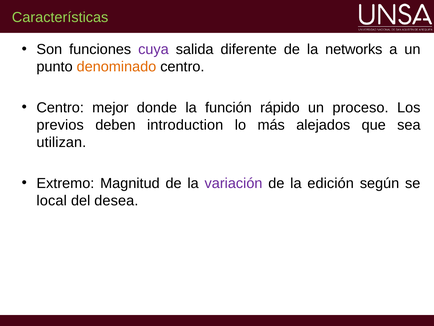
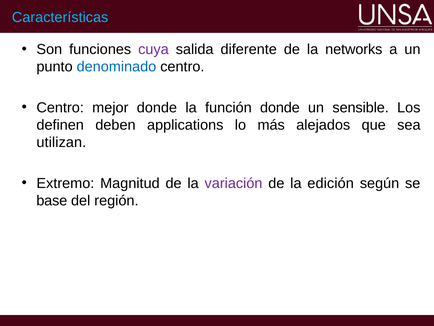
Características colour: light green -> light blue (60, 17)
denominado colour: orange -> blue (116, 67)
función rápido: rápido -> donde (280, 108)
proceso: proceso -> sensible (361, 108)
previos: previos -> definen (60, 125)
introduction: introduction -> applications (185, 125)
local: local -> base (52, 200)
desea: desea -> región (116, 200)
